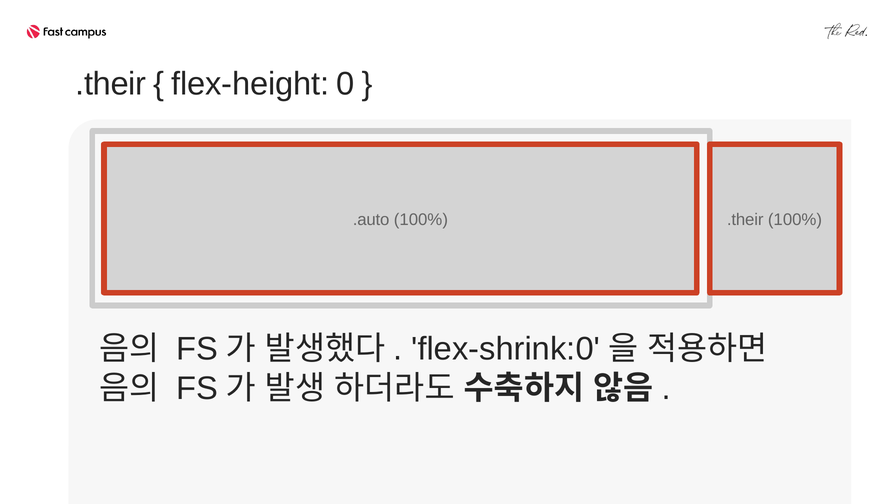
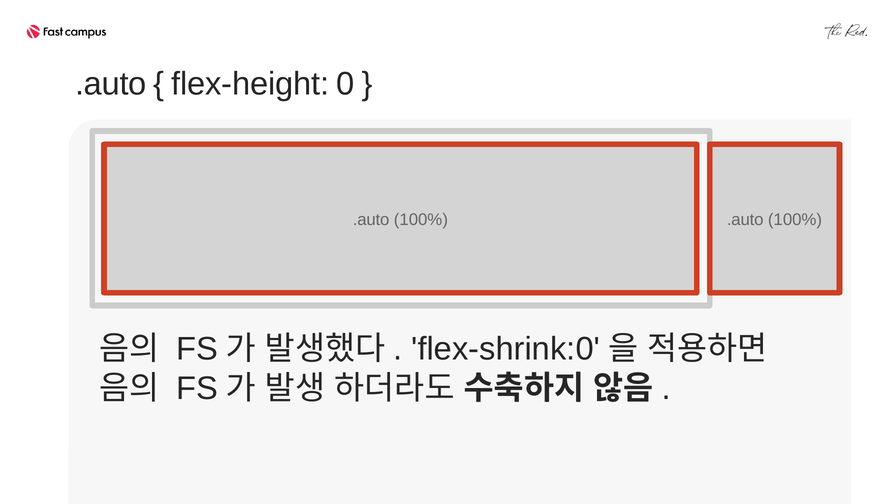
.their: .their -> .auto (111, 84)
.their: .their -> .auto (745, 220)
